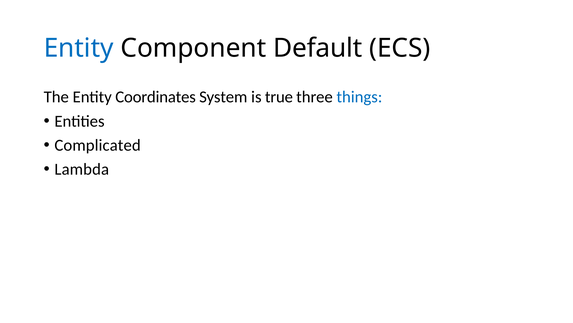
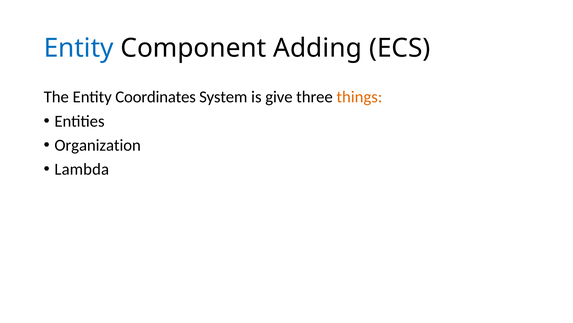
Default: Default -> Adding (318, 48)
true: true -> give (279, 97)
things colour: blue -> orange (359, 97)
Complicated: Complicated -> Organization (98, 145)
